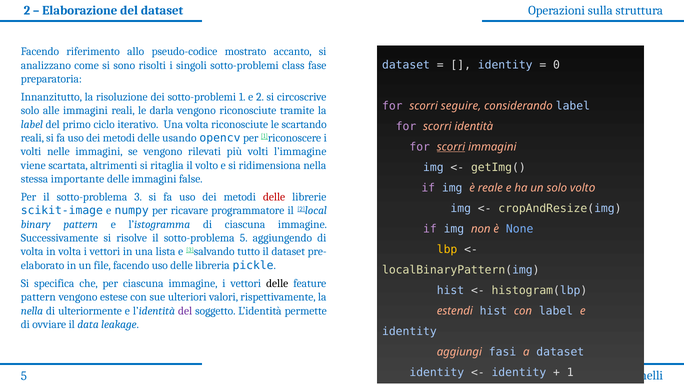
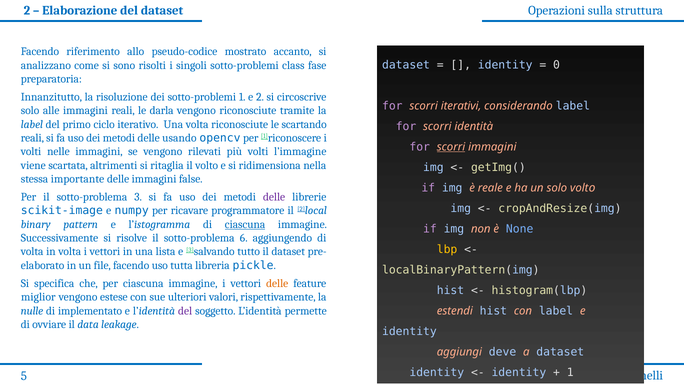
seguire: seguire -> iterativi (461, 106)
delle colour: red -> purple (274, 197)
ciascuna underline: none -> present (245, 224)
sotto-problema 5: 5 -> 6 (244, 238)
uso delle: delle -> tutta (182, 265)
delle colour: black -> orange (277, 283)
pattern: pattern -> miglior (38, 297)
nella: nella -> nulle (32, 311)
ulteriormente: ulteriormente -> implementato (90, 311)
fasi: fasi -> deve (503, 352)
